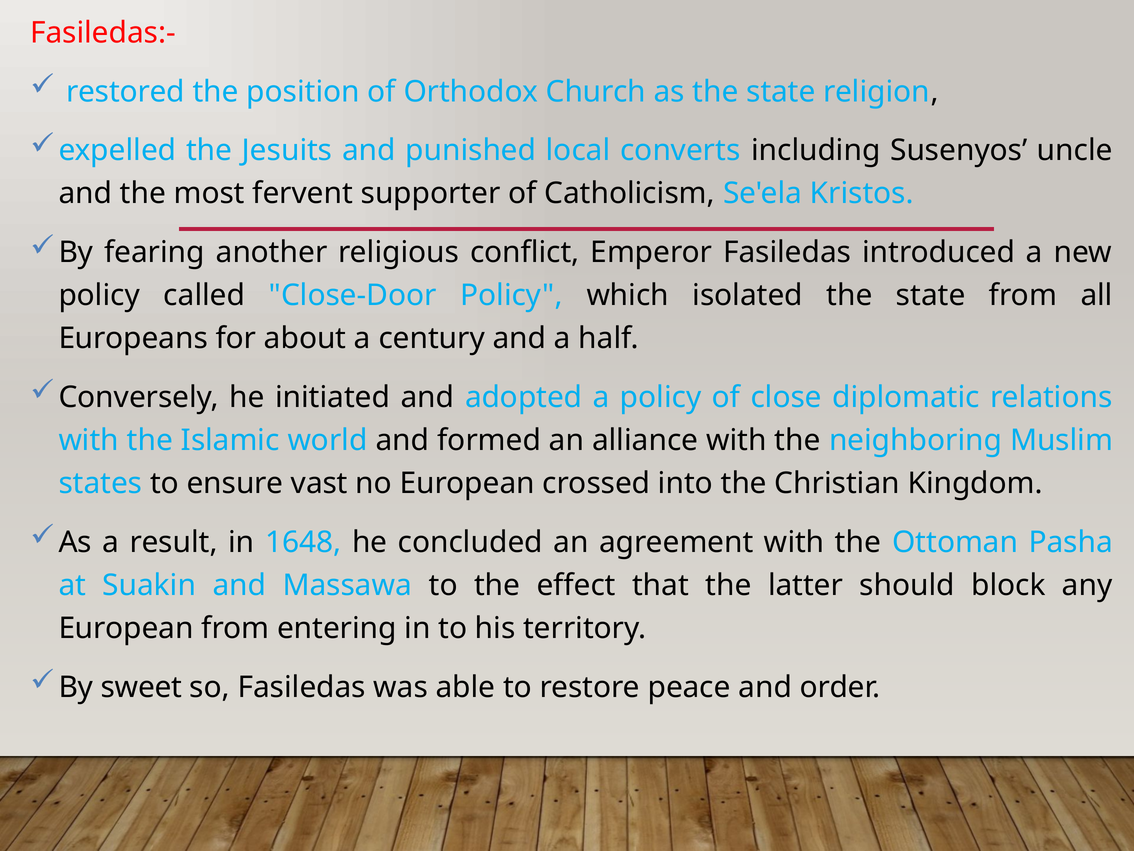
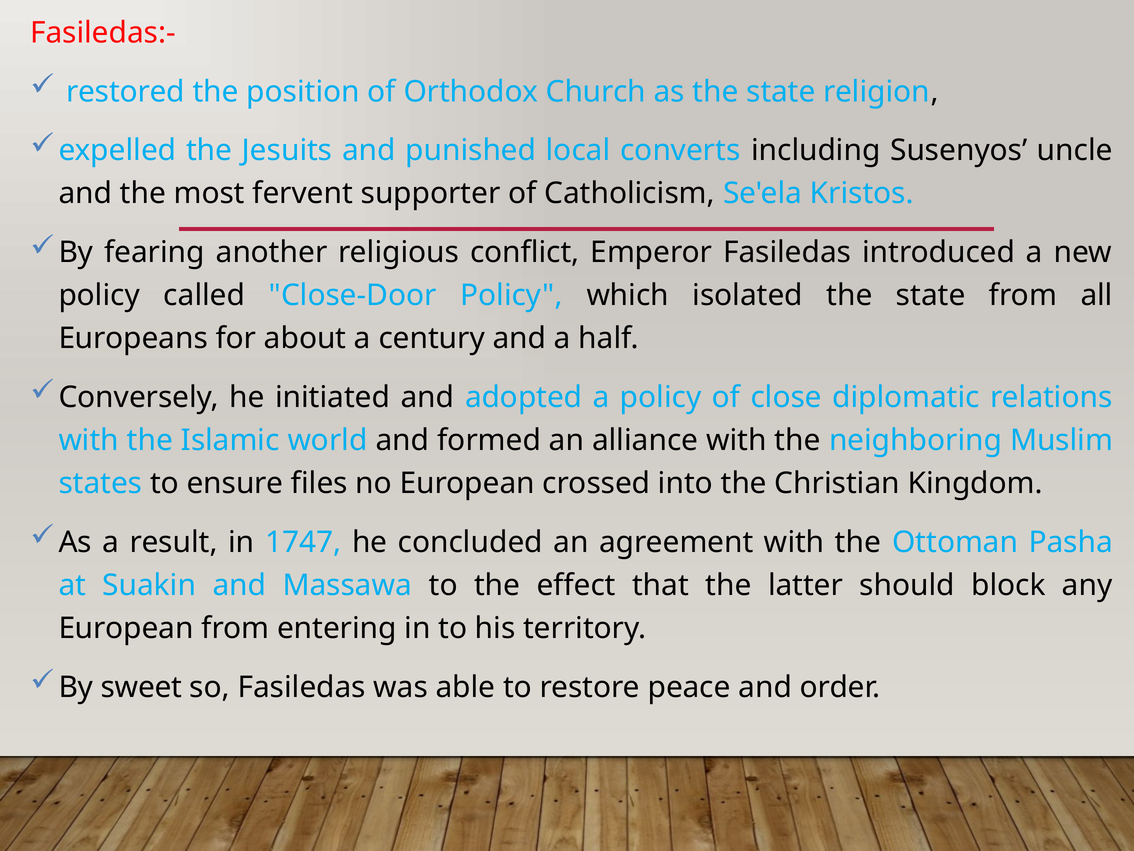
vast: vast -> files (319, 483)
1648: 1648 -> 1747 (303, 542)
